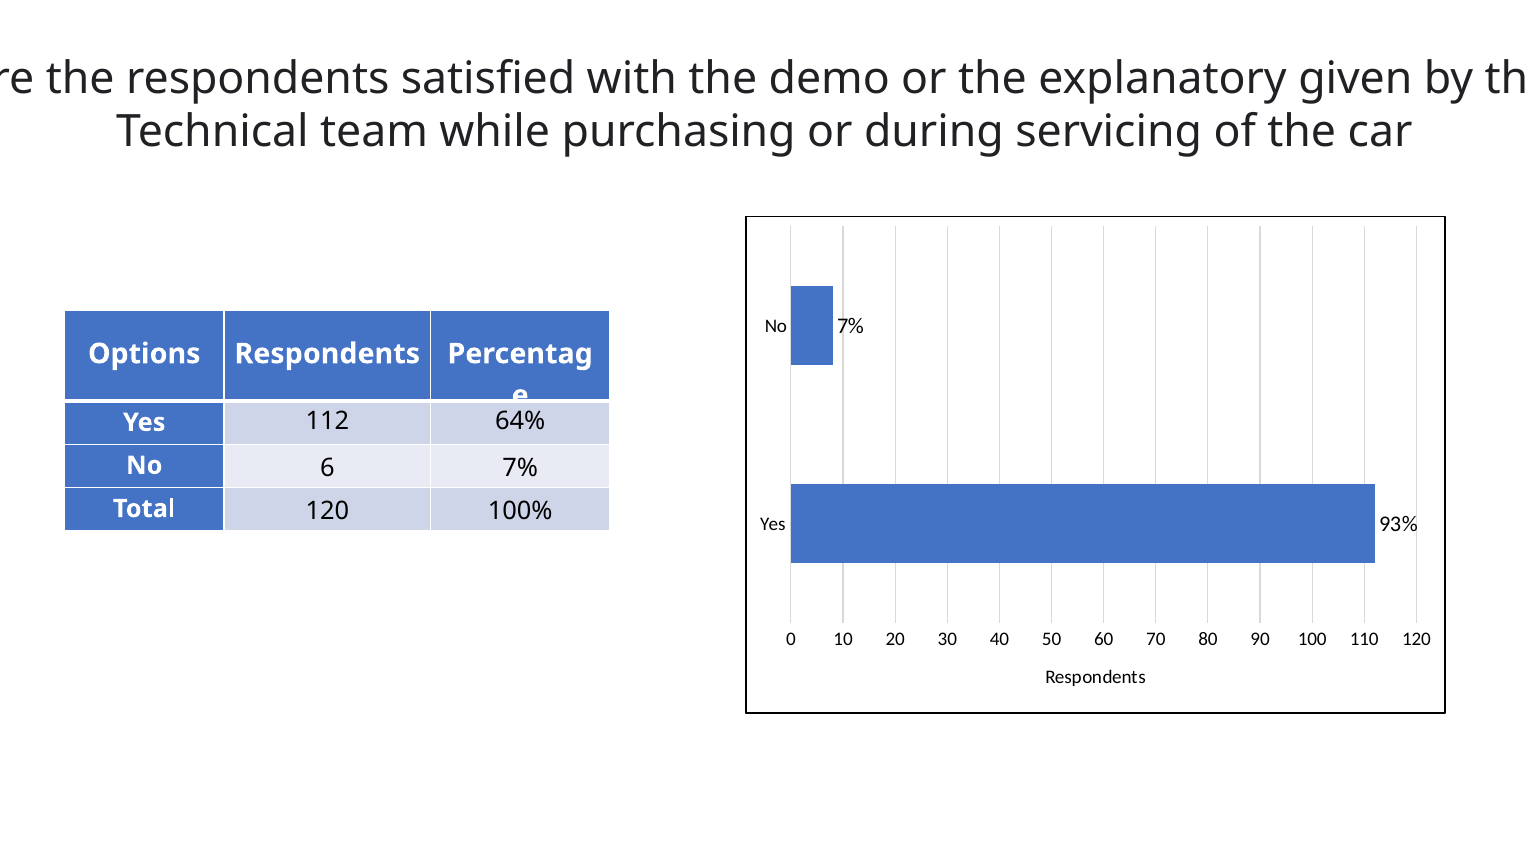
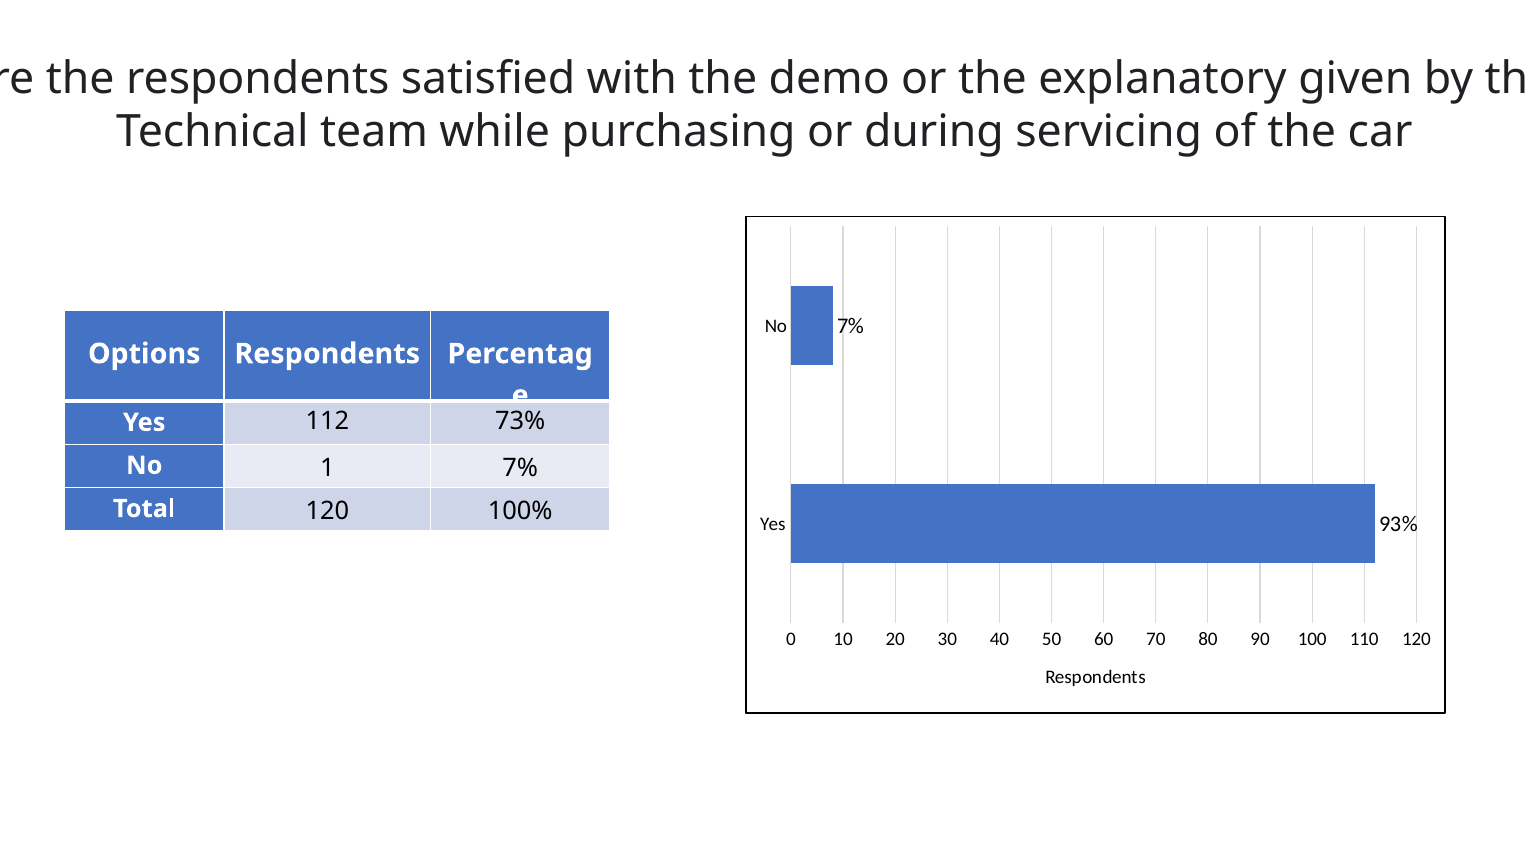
64%: 64% -> 73% (520, 421)
6: 6 -> 1 (327, 468)
